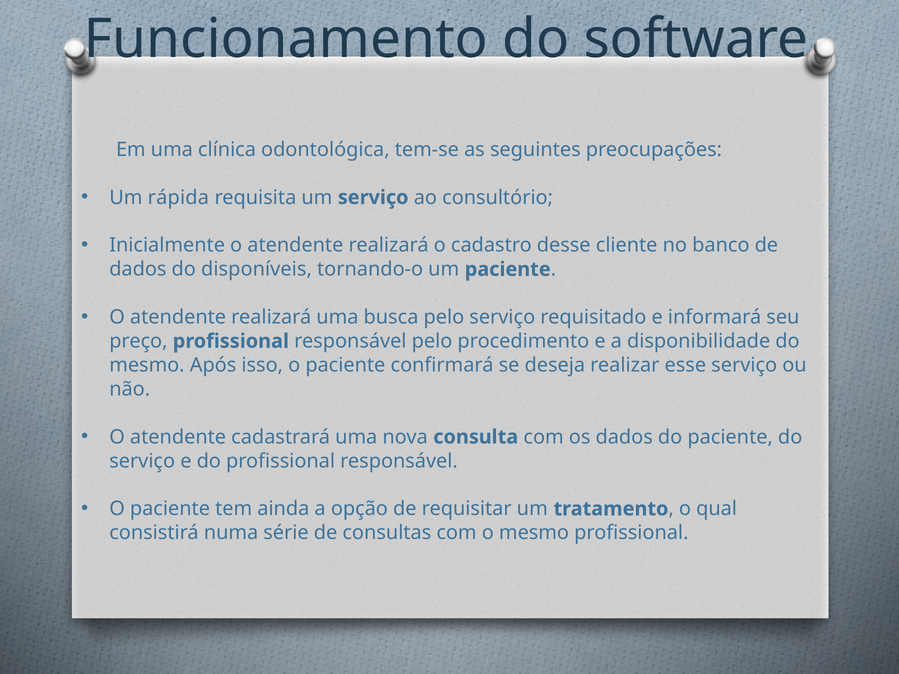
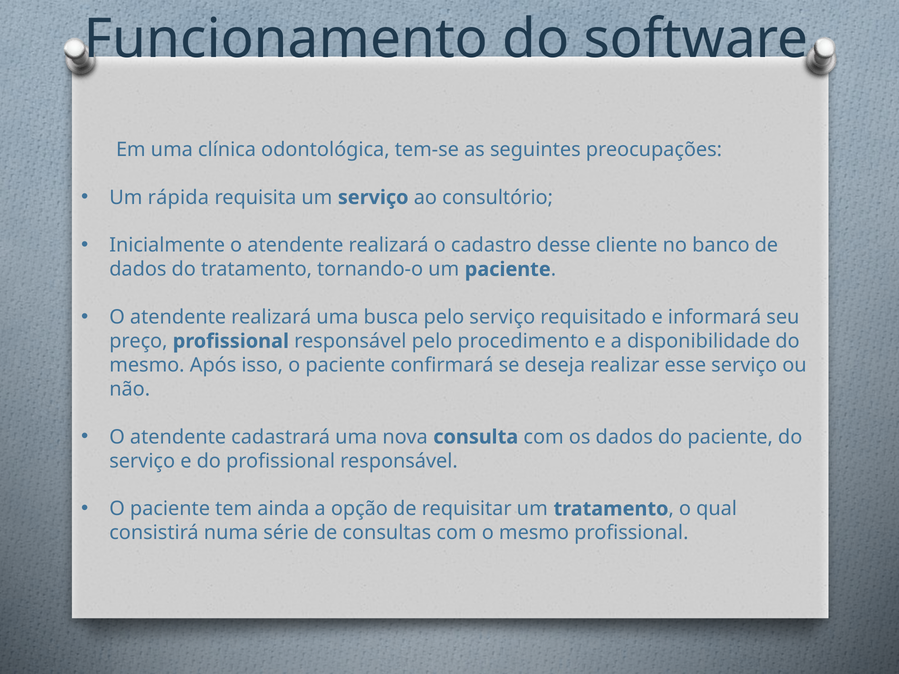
do disponíveis: disponíveis -> tratamento (257, 269)
